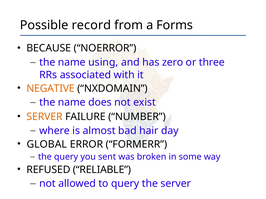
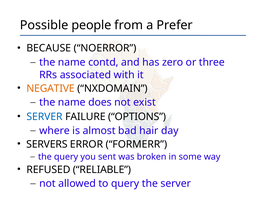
record: record -> people (91, 25)
Forms: Forms -> Prefer (175, 25)
using: using -> contd (103, 63)
SERVER colour: orange -> blue (45, 117)
NUMBER: NUMBER -> OPTIONS (137, 117)
GLOBAL: GLOBAL -> SERVERS (47, 145)
